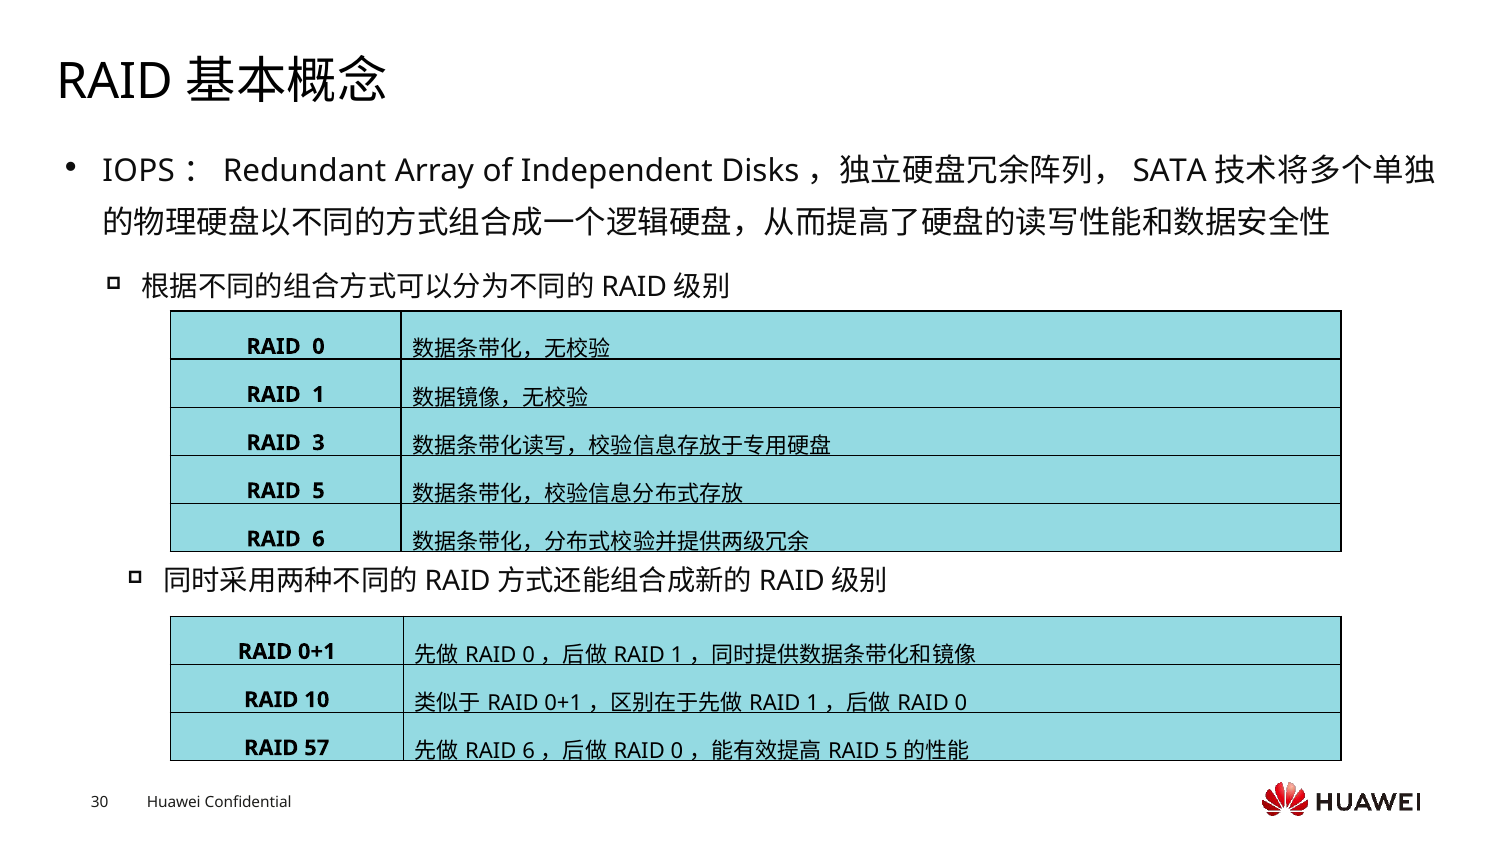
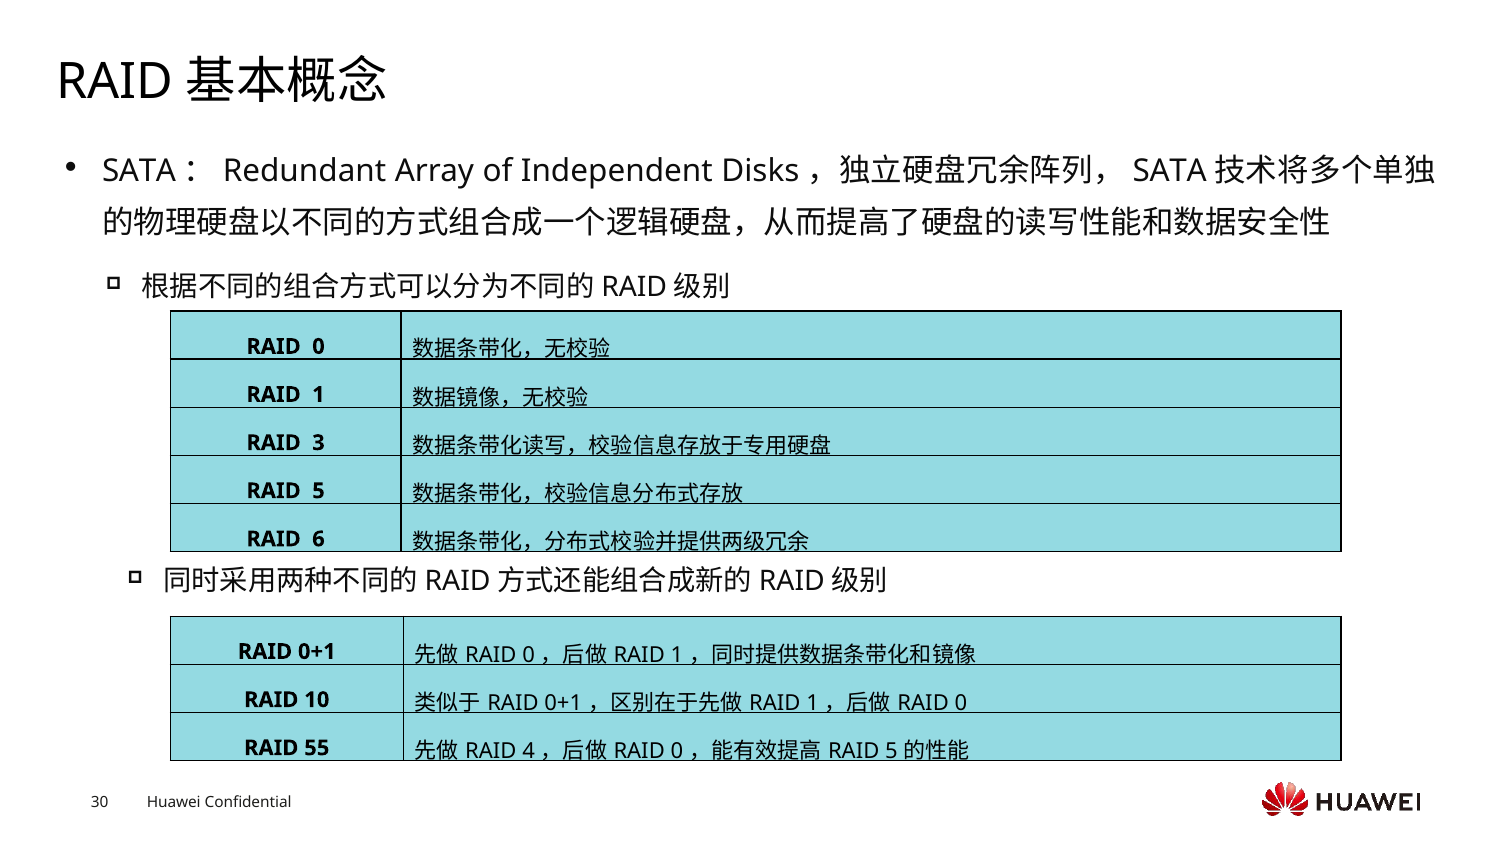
IOPS: IOPS -> SATA (139, 171)
57: 57 -> 55 (317, 748)
6: 6 -> 4 (529, 751)
